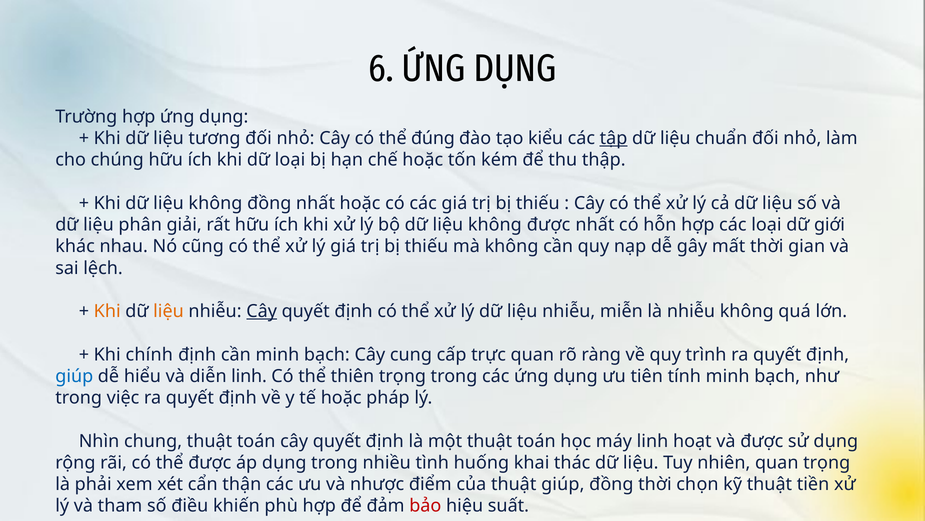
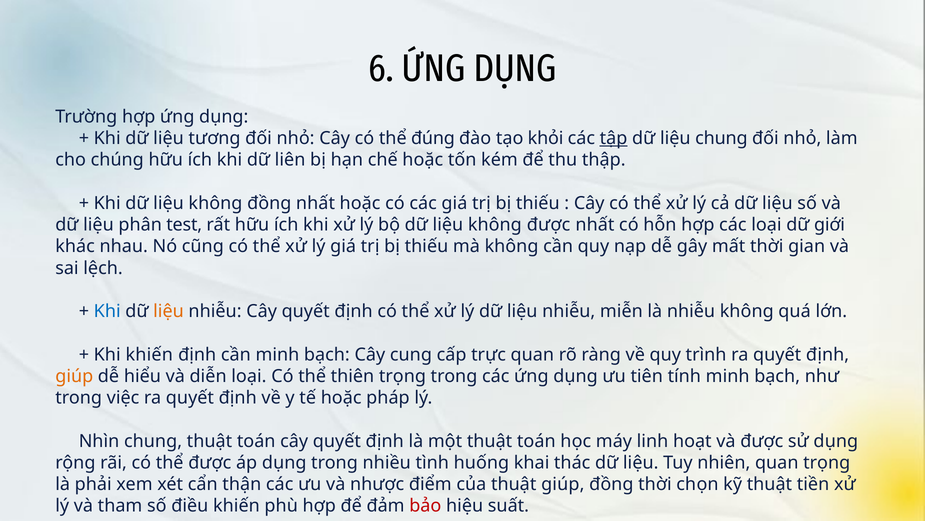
kiểu: kiểu -> khỏi (546, 138)
liệu chuẩn: chuẩn -> chung (721, 138)
dữ loại: loại -> liên (290, 160)
giải: giải -> test (184, 225)
Khi colour: orange -> blue (107, 311)
Cây underline: present -> none (262, 311)
Khi chính: chính -> khiến (149, 354)
giúp colour: blue -> orange (74, 376)
diễn linh: linh -> loại (249, 376)
